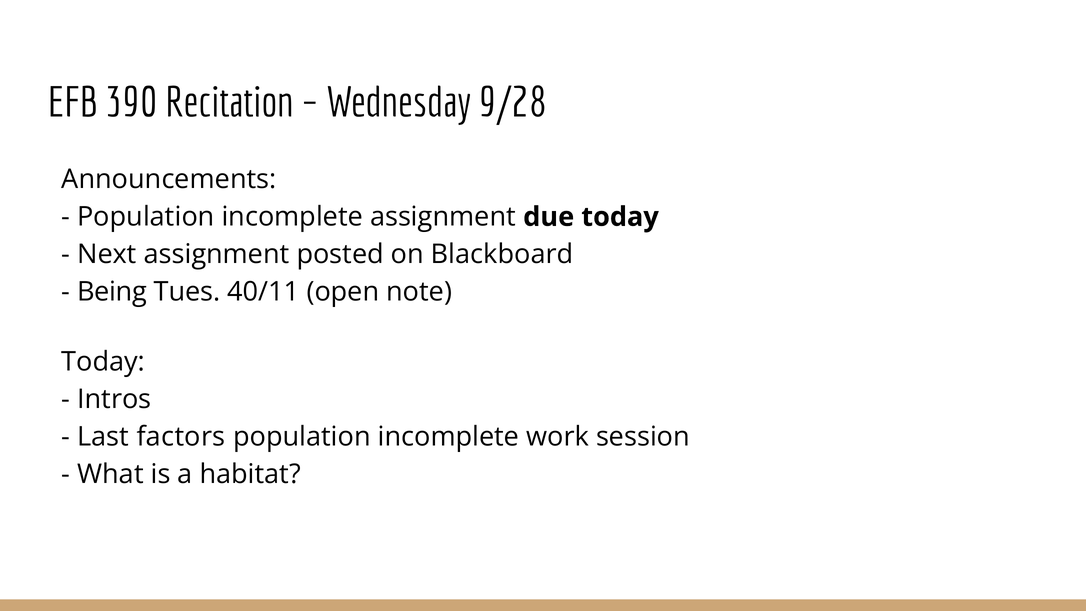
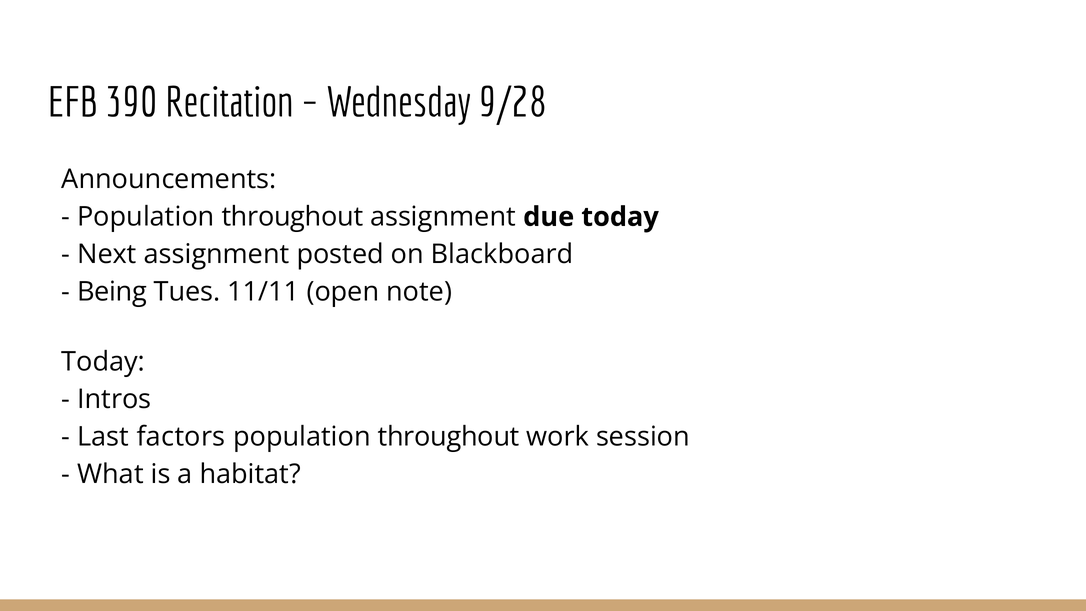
incomplete: incomplete -> throughout (292, 217)
40/11: 40/11 -> 11/11 (263, 292)
incomplete: incomplete -> throughout (449, 437)
